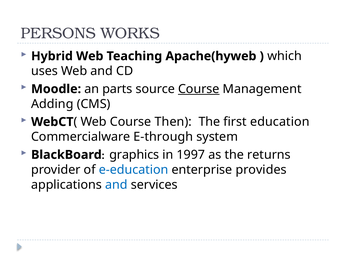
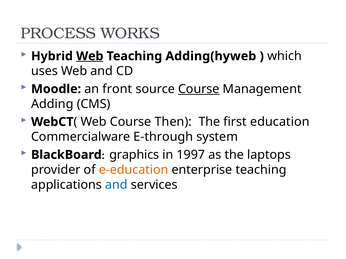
PERSONS: PERSONS -> PROCESS (58, 33)
Web underline: none -> present (90, 56)
Apache(hyweb: Apache(hyweb -> Adding(hyweb (211, 56)
parts: parts -> front (117, 89)
returns: returns -> laptops (269, 155)
e-education colour: blue -> orange (134, 170)
enterprise provides: provides -> teaching (261, 170)
